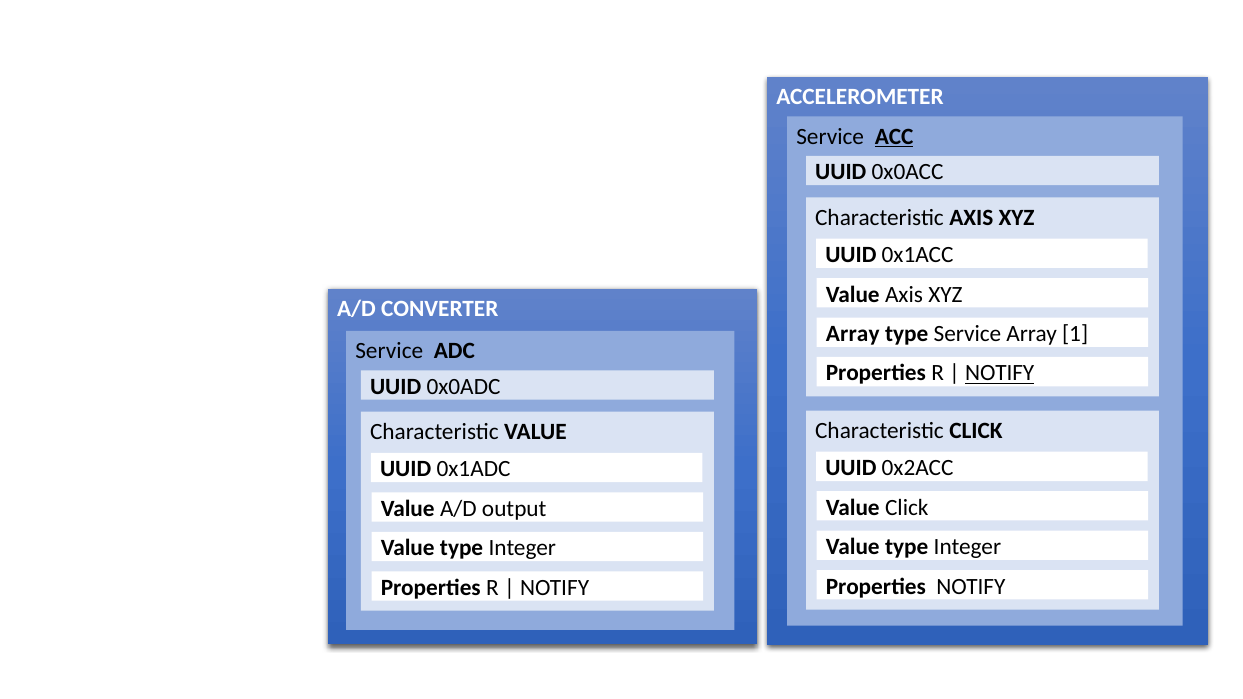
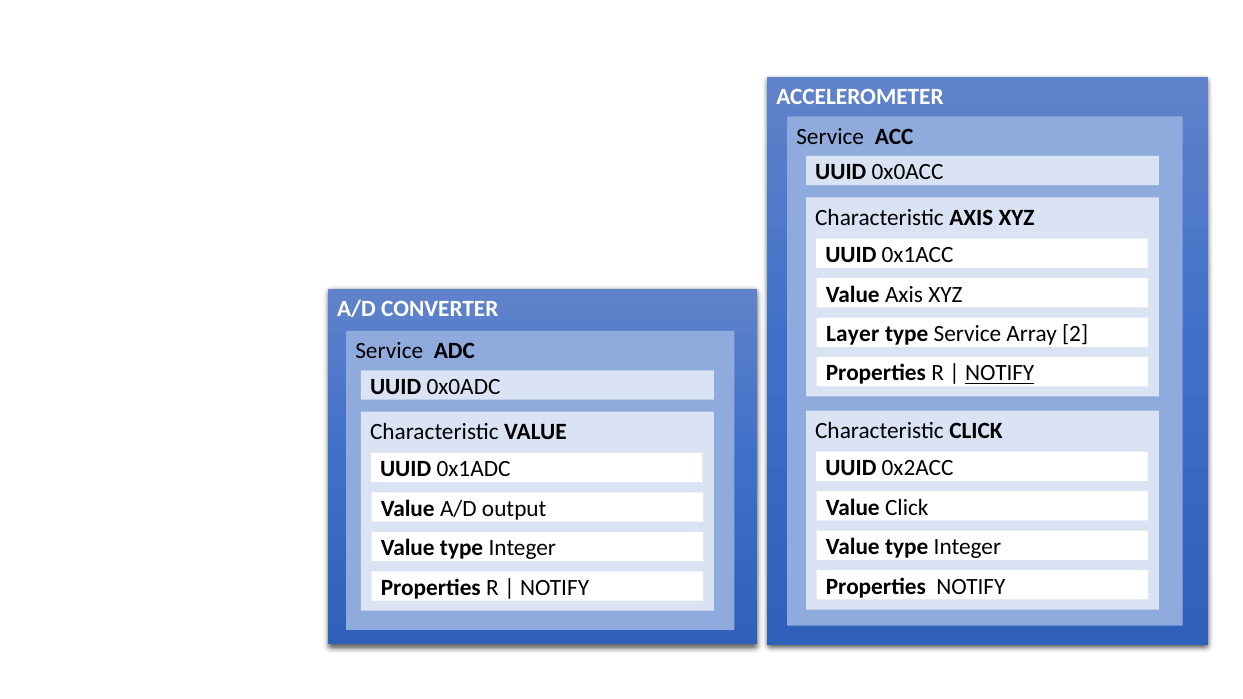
ACC underline: present -> none (894, 137)
Array: Array -> Layer (853, 334)
1: 1 -> 2 (1075, 334)
